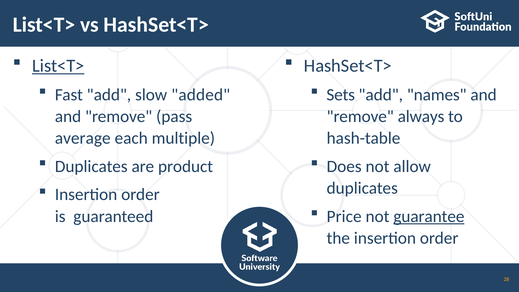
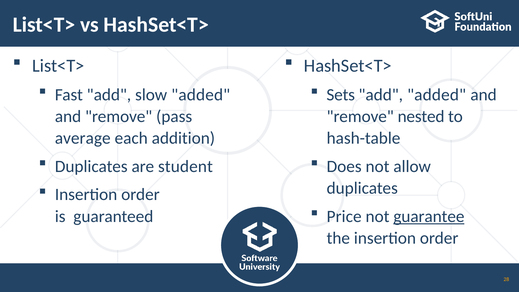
List<T> underline: present -> none (58, 66)
add names: names -> added (437, 95)
always: always -> nested (421, 116)
multiple: multiple -> addition (183, 138)
product: product -> student (185, 166)
